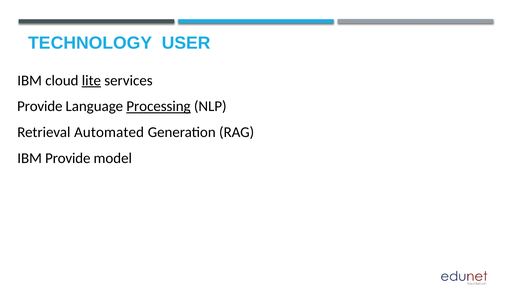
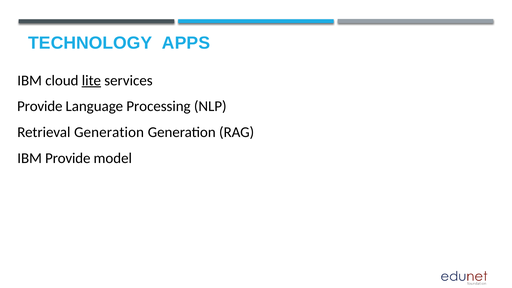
USER: USER -> APPS (186, 43)
Processing underline: present -> none (158, 106)
Retrieval Automated: Automated -> Generation (109, 132)
